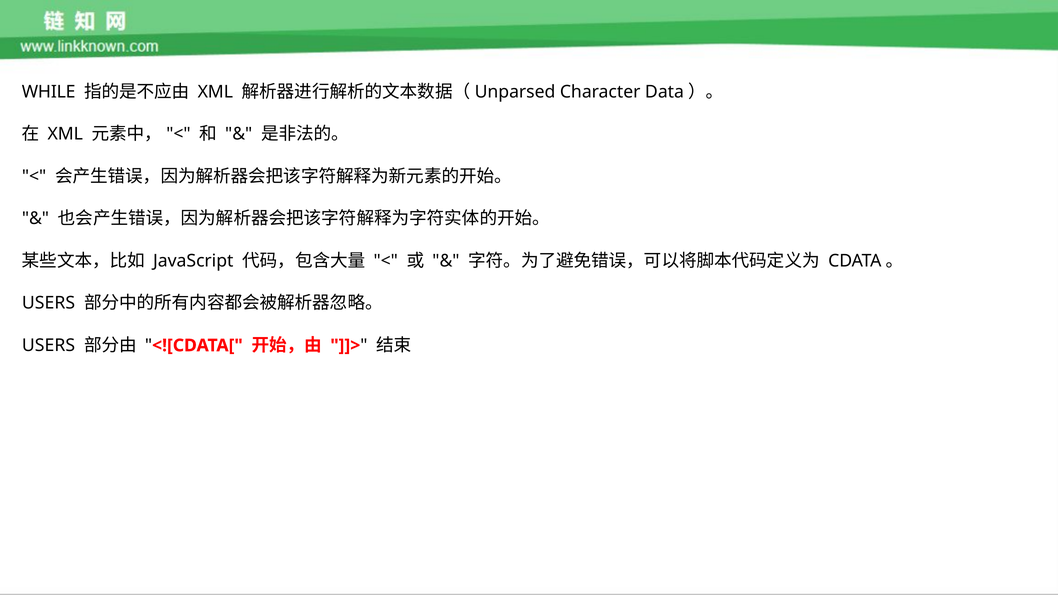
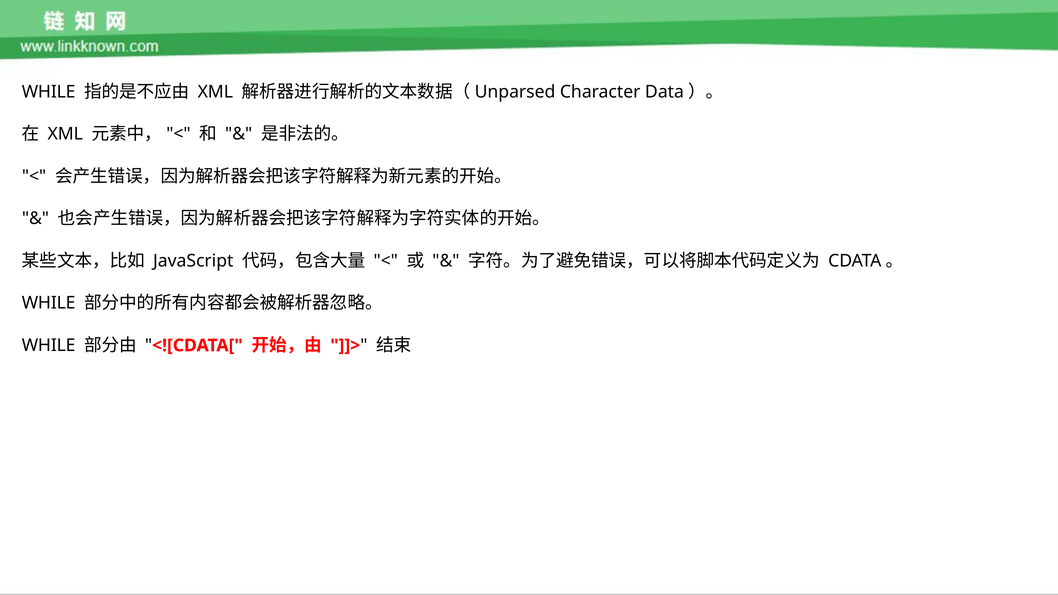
USERS: USERS -> WHILE (49, 303)
USERS: USERS -> WHILE (49, 346)
